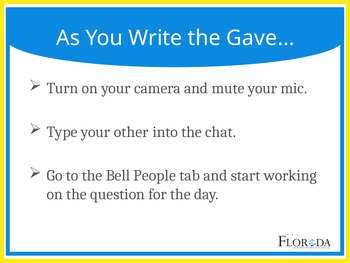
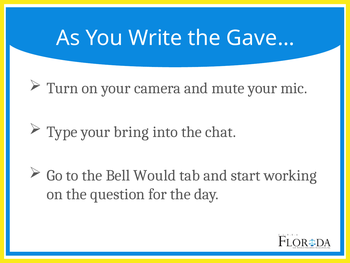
other: other -> bring (131, 132)
People: People -> Would (155, 175)
